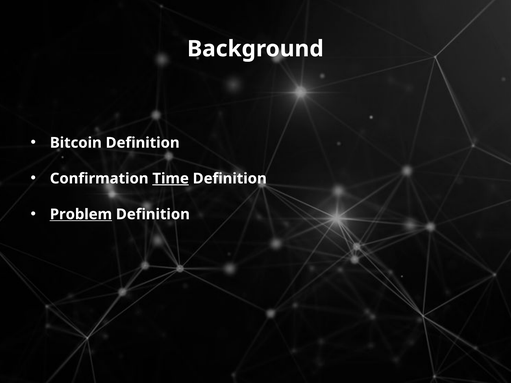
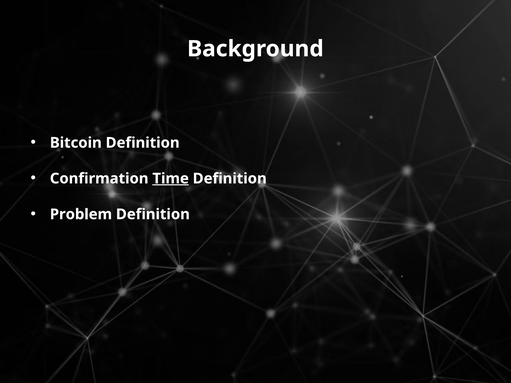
Problem underline: present -> none (81, 214)
